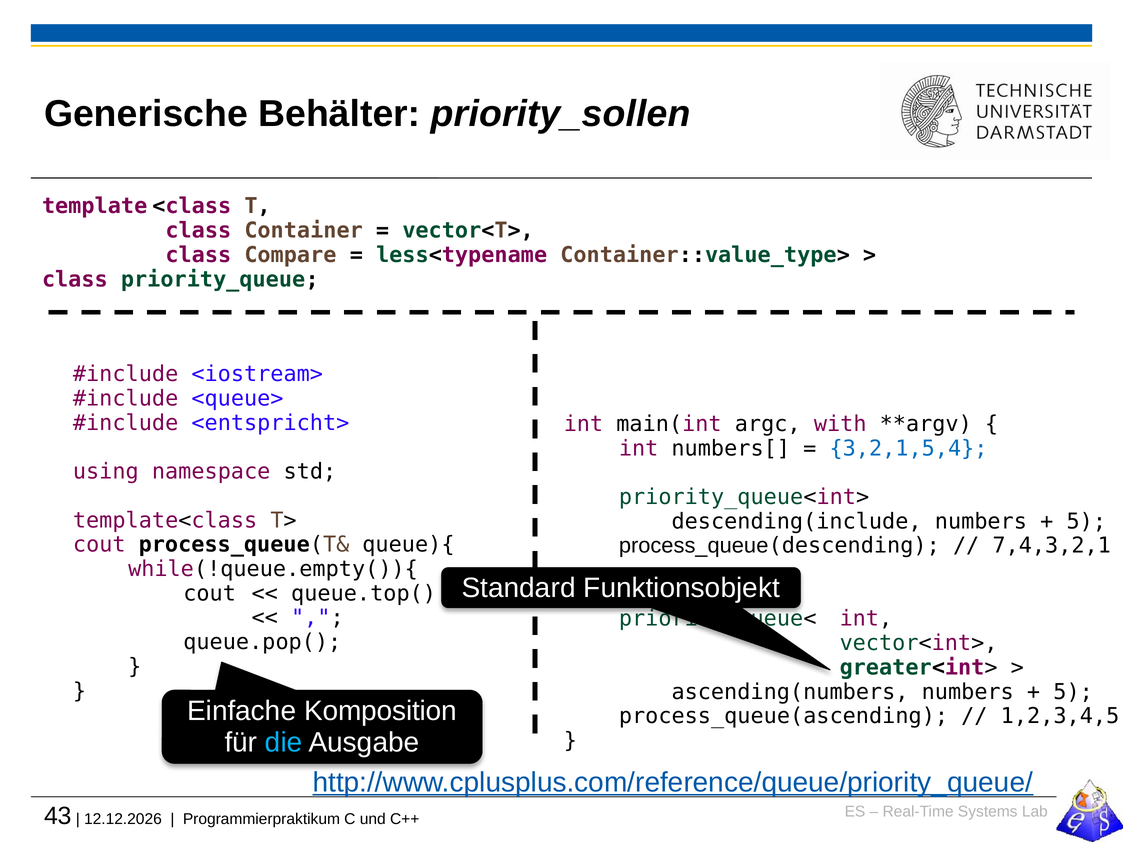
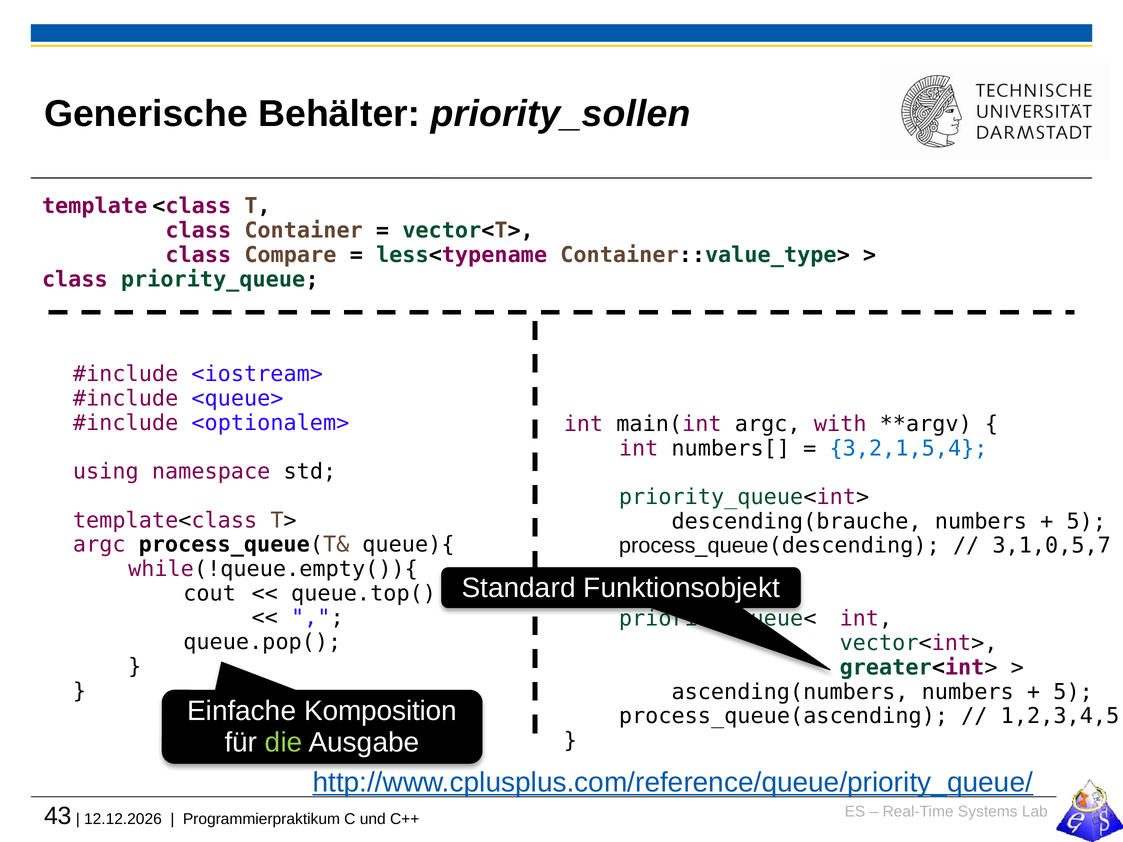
<entspricht>: <entspricht> -> <optionalem> (270, 423)
descending(include: descending(include -> descending(brauche (797, 522)
cout: cout -> argc (99, 545)
7,4,3,2,1: 7,4,3,2,1 -> 3,1,0,5,7 (1052, 546)
die colour: light blue -> light green (284, 743)
